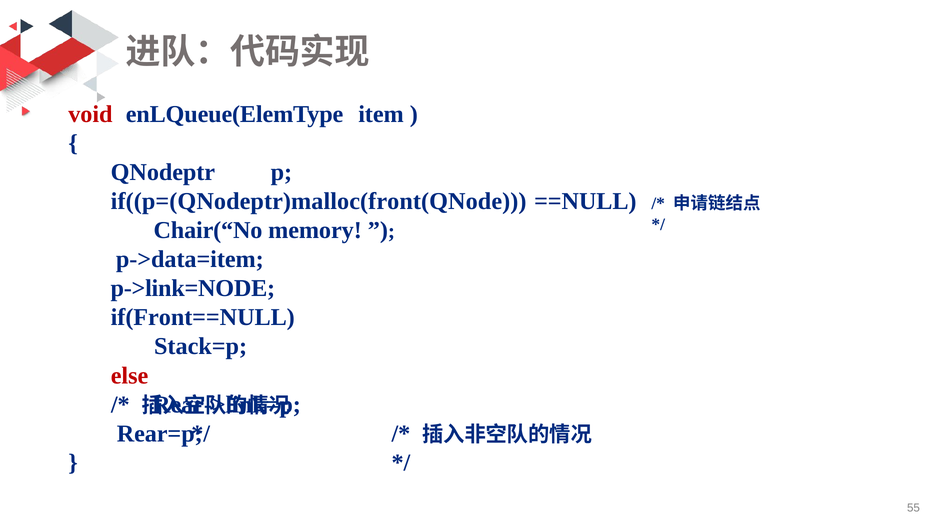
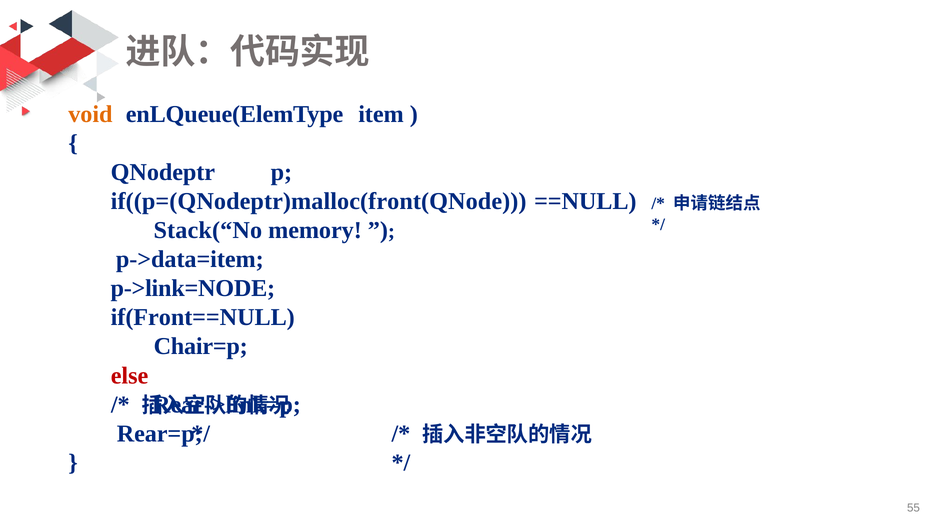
void colour: red -> orange (90, 114)
Chair(“No: Chair(“No -> Stack(“No (208, 230)
Stack=p: Stack=p -> Chair=p (201, 347)
